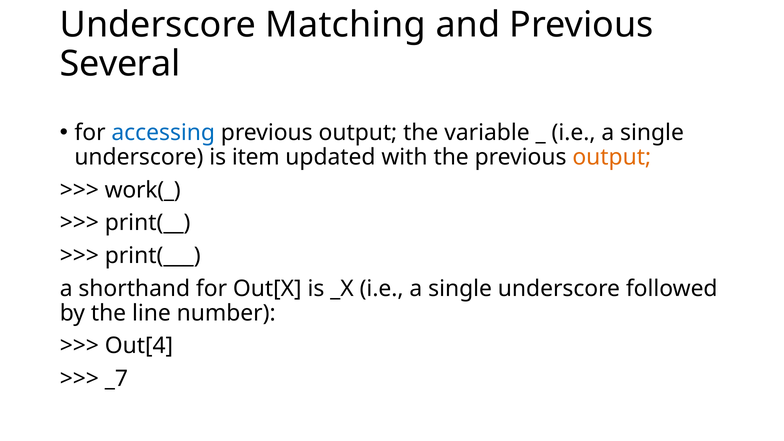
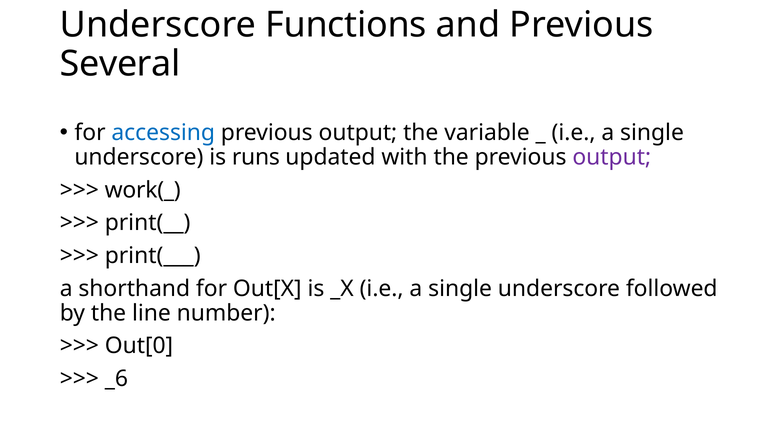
Matching: Matching -> Functions (346, 25)
item: item -> runs (256, 157)
output colour: orange -> purple (612, 157)
Out[4: Out[4 -> Out[0 (139, 346)
_7: _7 -> _6 (116, 379)
